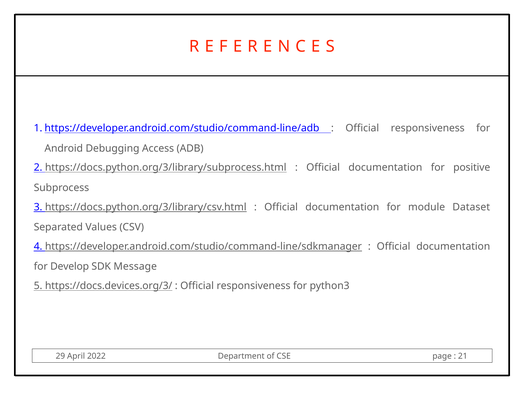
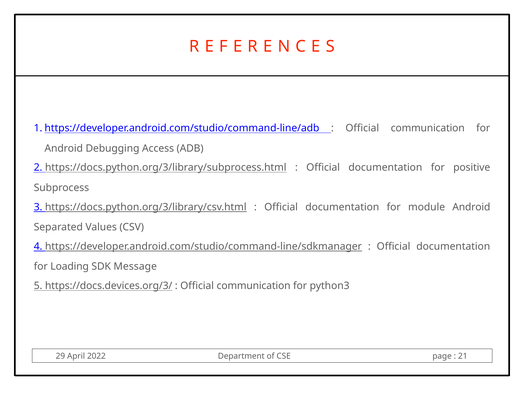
responsiveness: responsiveness -> communication (428, 128)
module Dataset: Dataset -> Android (471, 207)
Develop: Develop -> Loading (70, 267)
responsiveness: responsiveness -> communication (254, 286)
